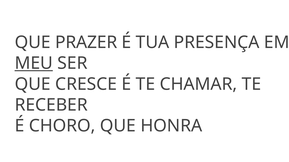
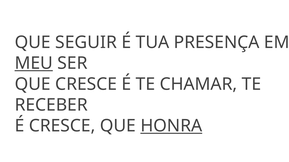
PRAZER: PRAZER -> SEGUIR (86, 42)
É CHORO: CHORO -> CRESCE (62, 126)
HONRA underline: none -> present (171, 126)
